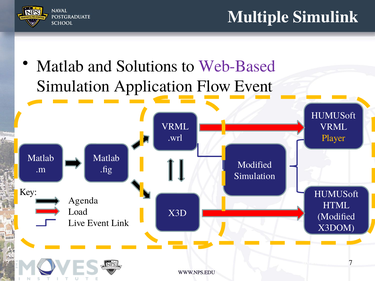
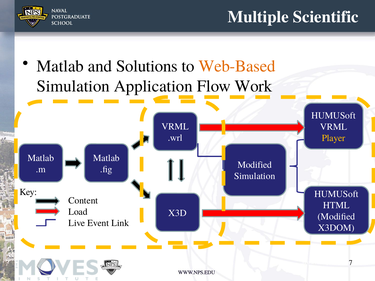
Simulink: Simulink -> Scientific (326, 17)
Web-Based colour: purple -> orange (237, 66)
Flow Event: Event -> Work (253, 86)
Agenda: Agenda -> Content (83, 201)
